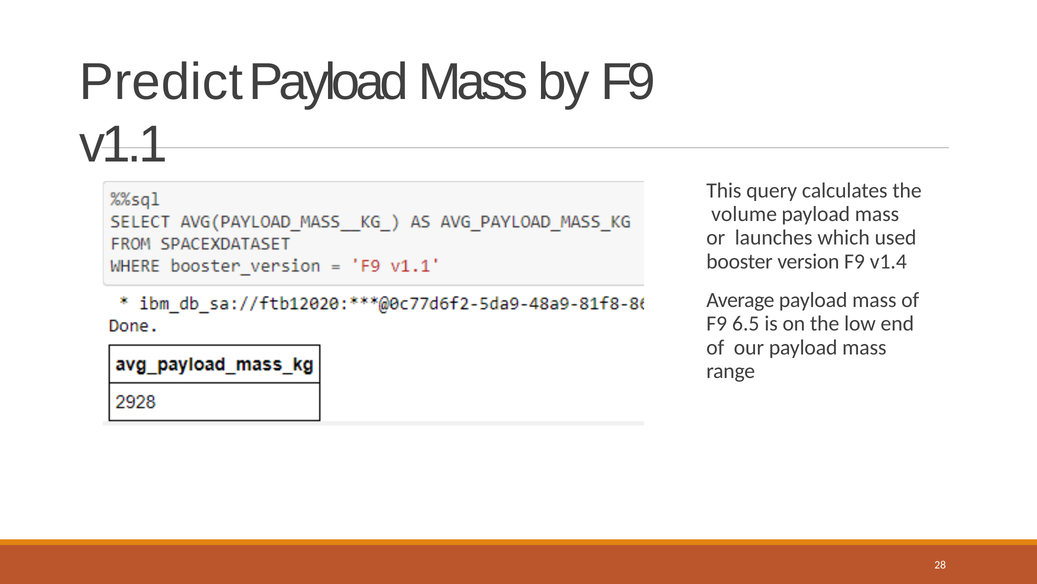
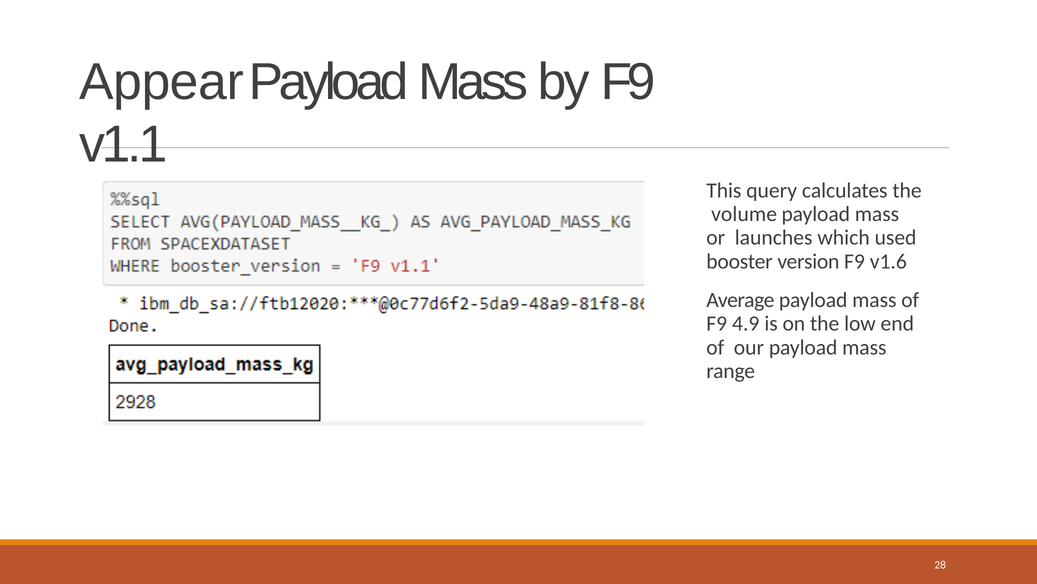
Predict: Predict -> Appear (162, 82)
v1.4: v1.4 -> v1.6 (888, 261)
6.5: 6.5 -> 4.9 (746, 323)
